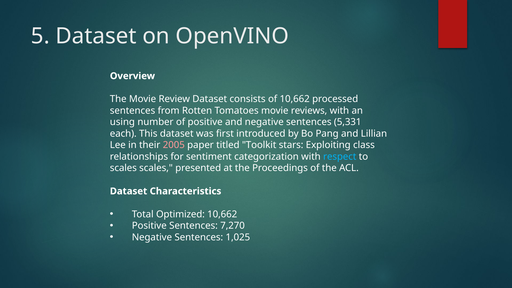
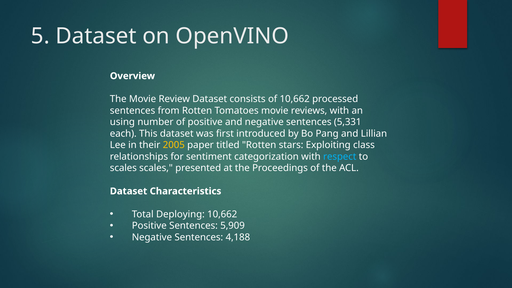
2005 colour: pink -> yellow (174, 145)
titled Toolkit: Toolkit -> Rotten (259, 145)
Optimized: Optimized -> Deploying (180, 214)
7,270: 7,270 -> 5,909 (233, 226)
1,025: 1,025 -> 4,188 (238, 237)
